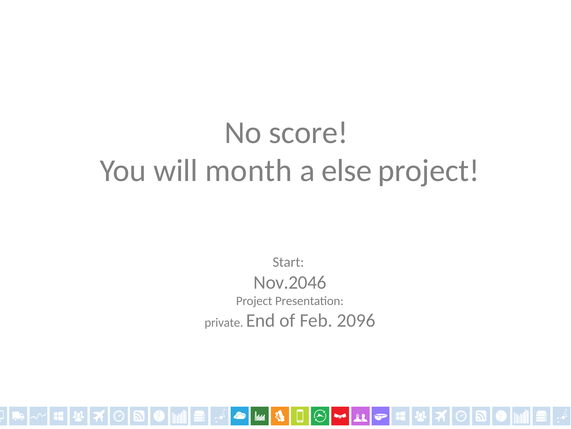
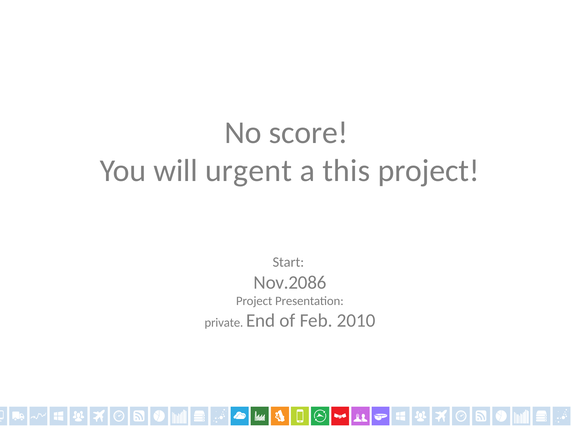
month: month -> urgent (249, 170)
else: else -> this (346, 170)
Nov.2046: Nov.2046 -> Nov.2086 (290, 282)
2096: 2096 -> 2010 (356, 320)
